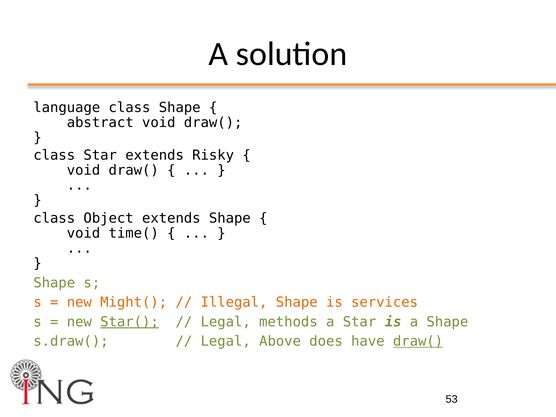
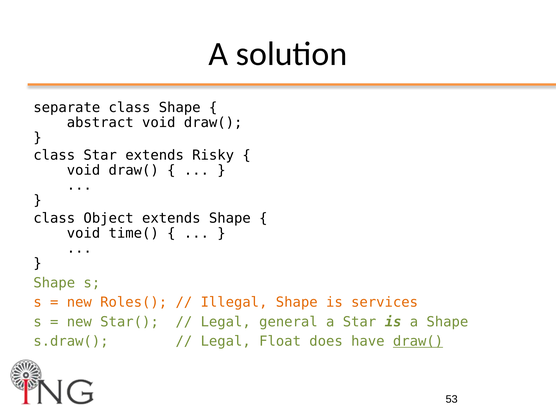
language: language -> separate (67, 108)
Might(: Might( -> Roles( (134, 302)
Star( underline: present -> none (130, 322)
methods: methods -> general (288, 322)
Above: Above -> Float (280, 341)
